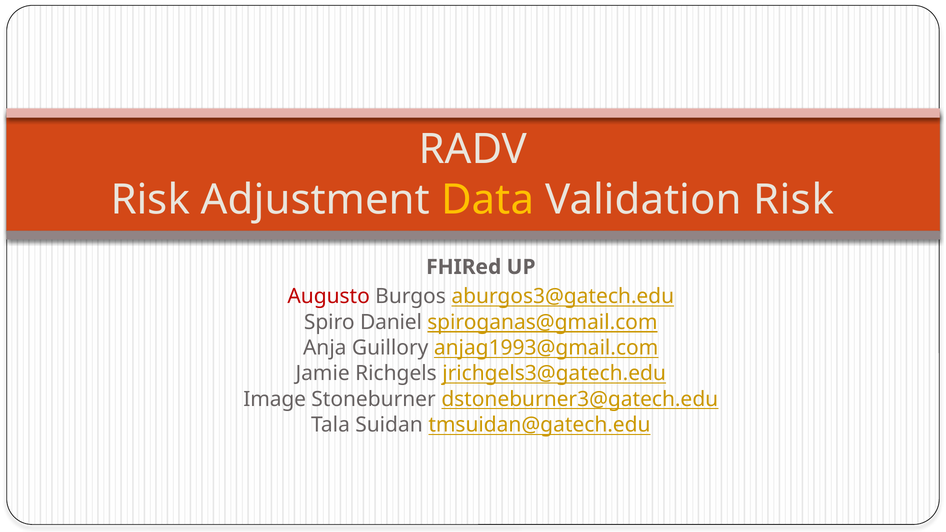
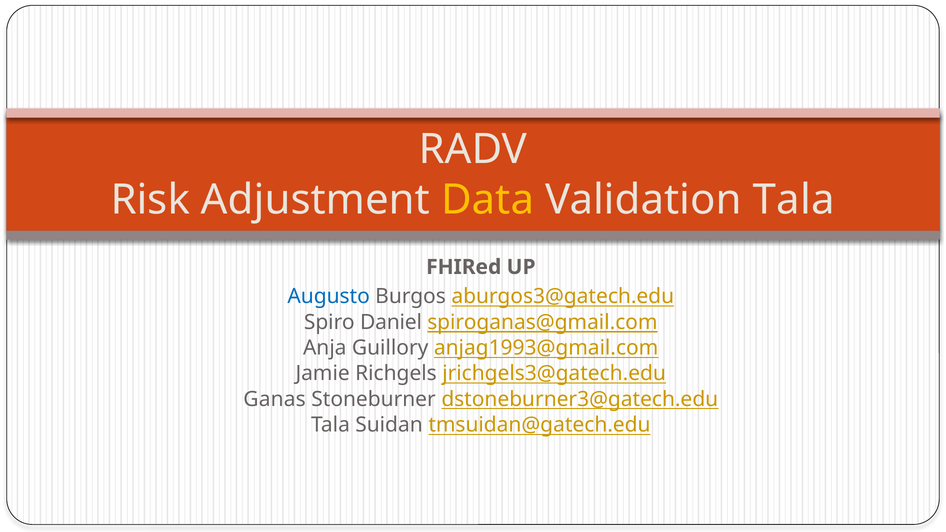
Validation Risk: Risk -> Tala (794, 200)
Augusto colour: red -> blue (329, 297)
Image: Image -> Ganas (275, 399)
